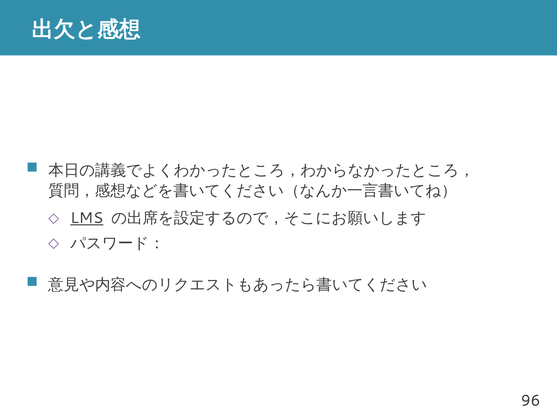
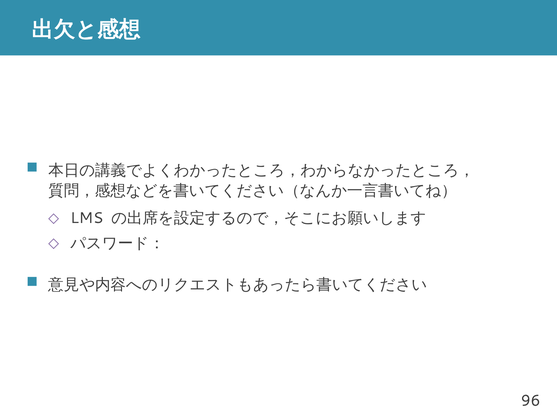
LMS underline: present -> none (87, 218)
